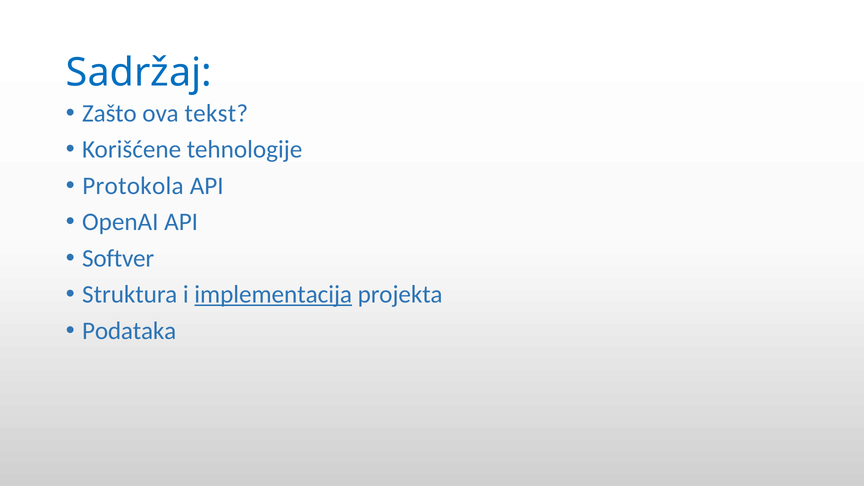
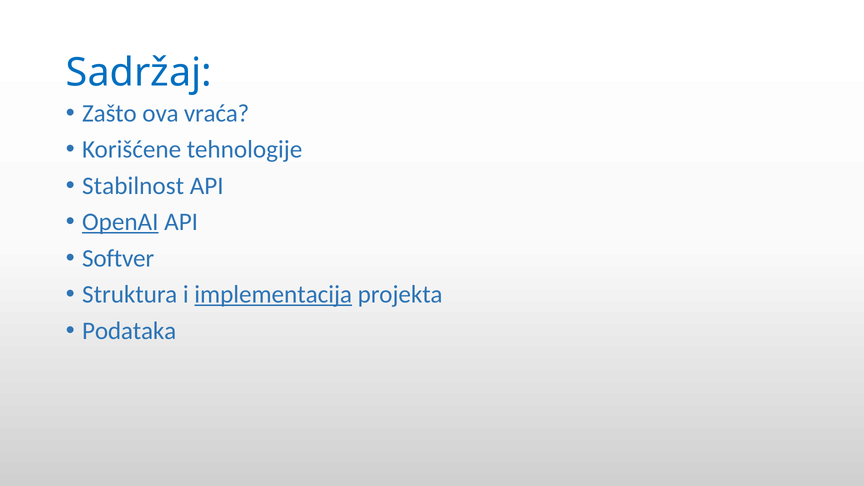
tekst: tekst -> vraća (217, 113)
Protokola: Protokola -> Stabilnost (133, 186)
OpenAI underline: none -> present (120, 222)
